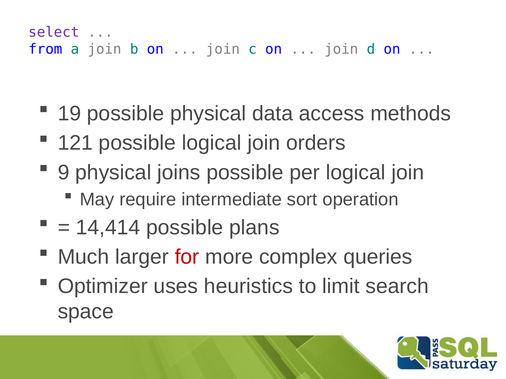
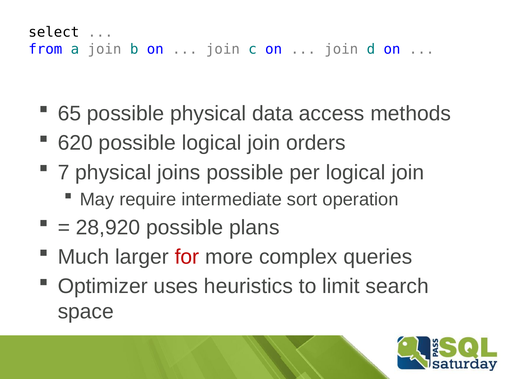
select colour: purple -> black (54, 32)
19: 19 -> 65 (69, 114)
121: 121 -> 620 (75, 143)
9: 9 -> 7 (64, 173)
14,414: 14,414 -> 28,920 (108, 228)
